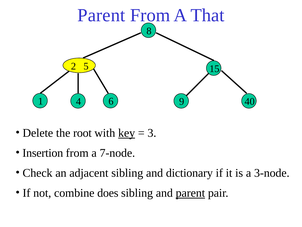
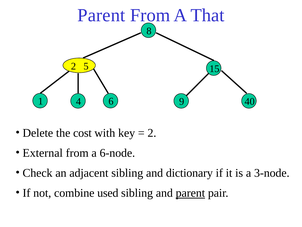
root: root -> cost (82, 133)
key underline: present -> none (127, 133)
3: 3 -> 2 (152, 133)
Insertion: Insertion -> External (43, 153)
7-node: 7-node -> 6-node (117, 153)
does: does -> used (108, 193)
